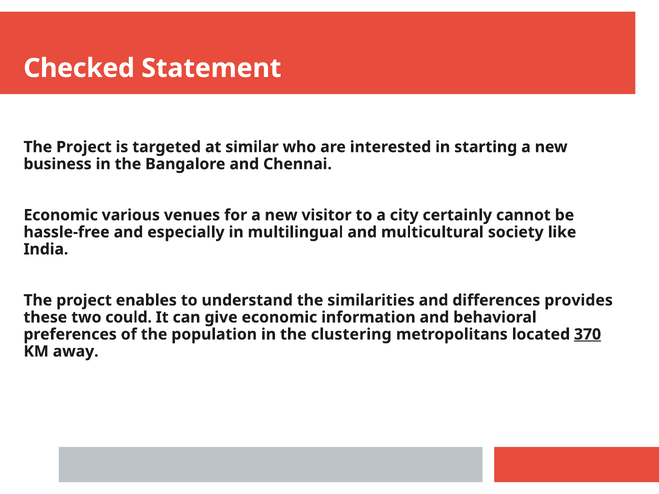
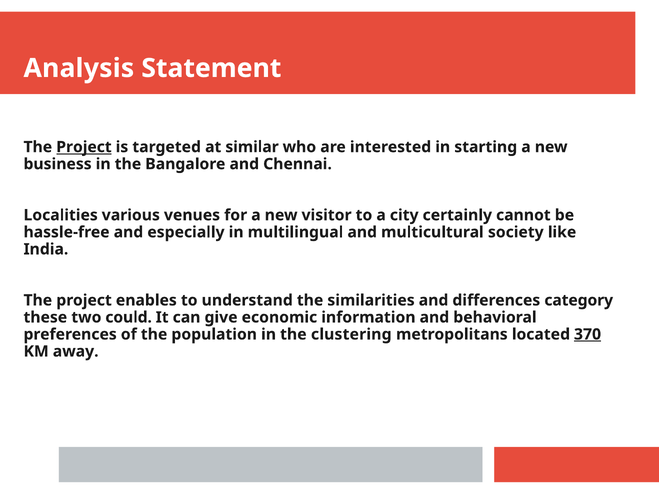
Checked: Checked -> Analysis (79, 68)
Project underline: none -> present (84, 147)
Economic: Economic -> Localities (61, 215)
provides: provides -> category (579, 300)
